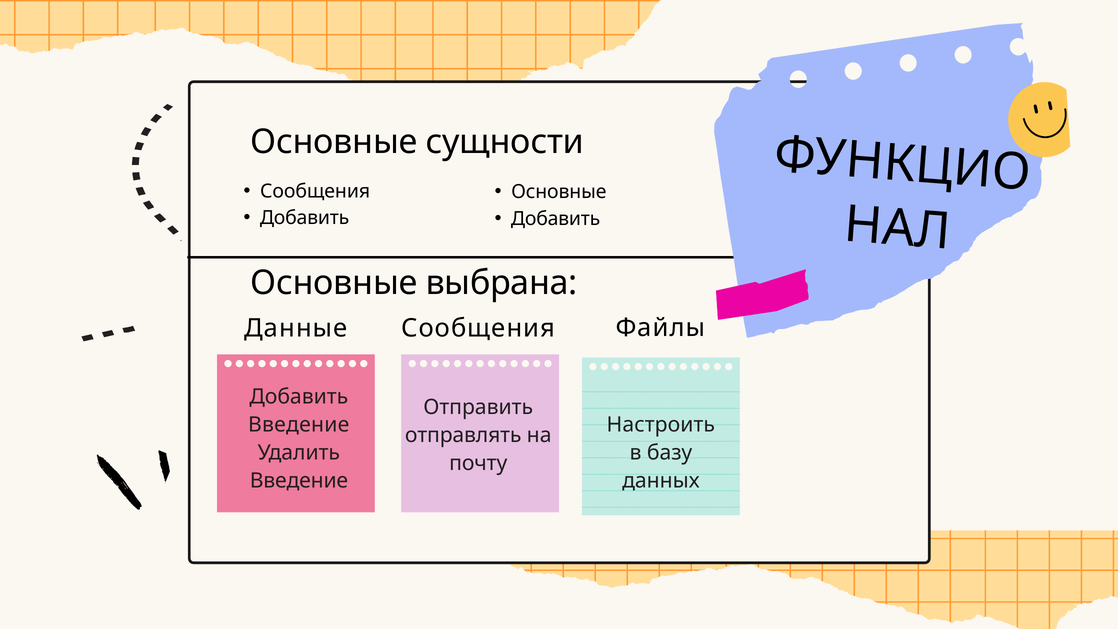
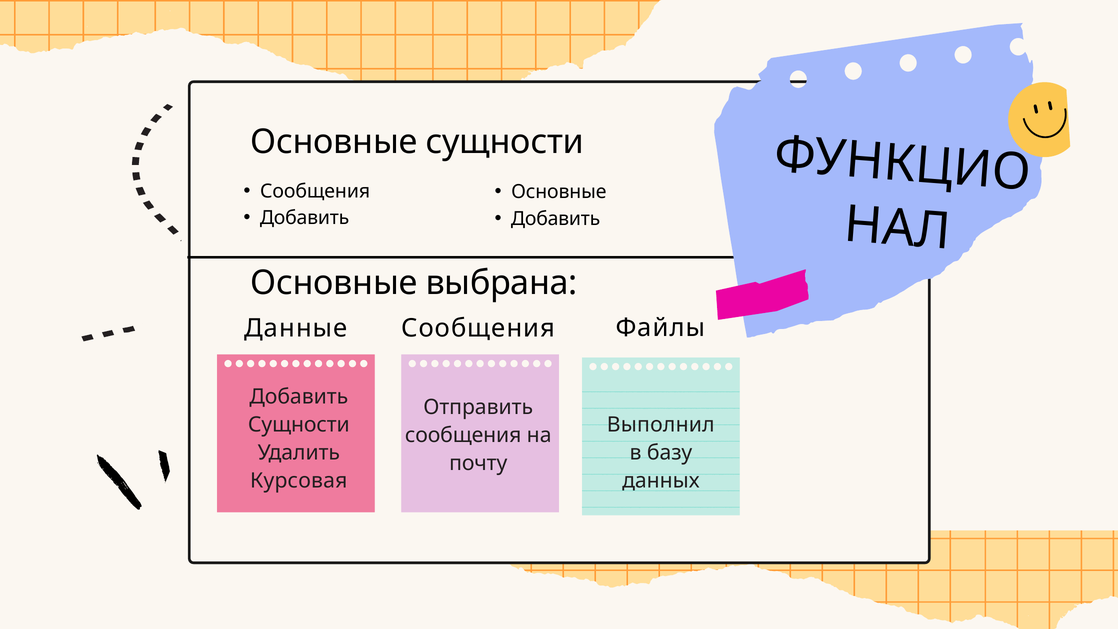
Введение: Введение -> Сущности (299, 425)
Настроить: Настроить -> Выполнил (661, 425)
отправлять: отправлять -> сообщения (463, 435)
Введение: Введение -> Курсовая (299, 481)
